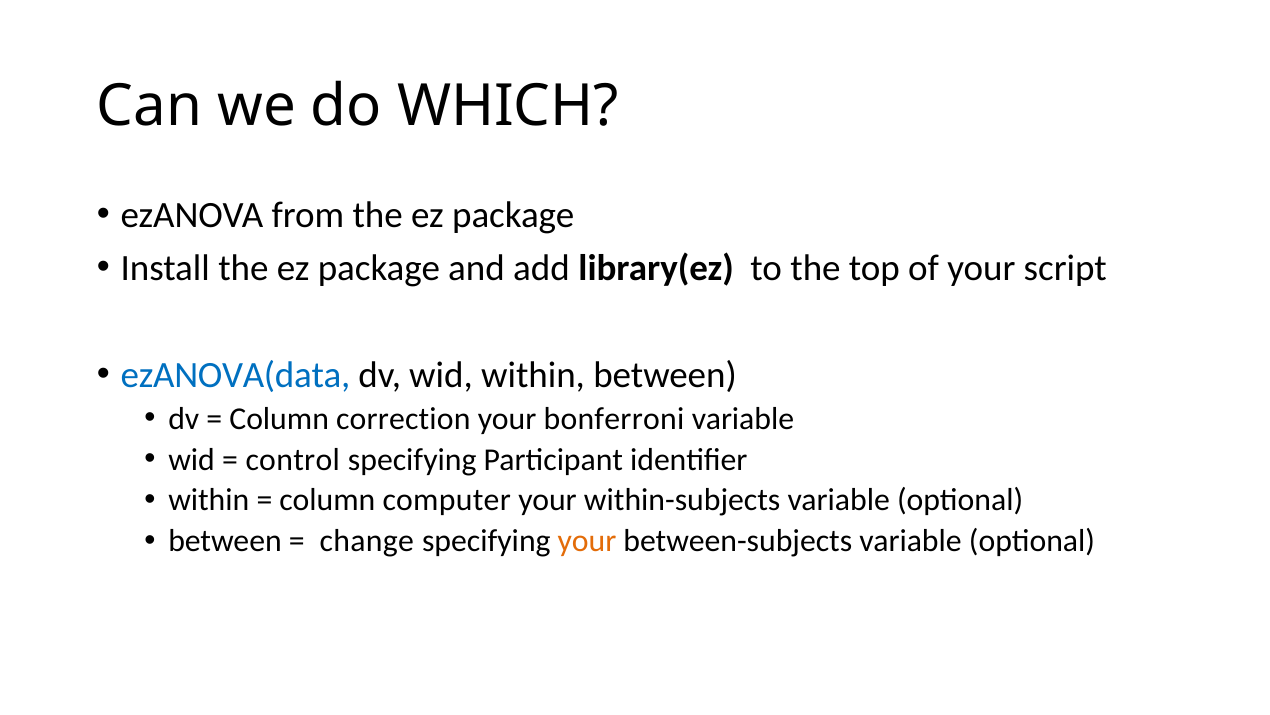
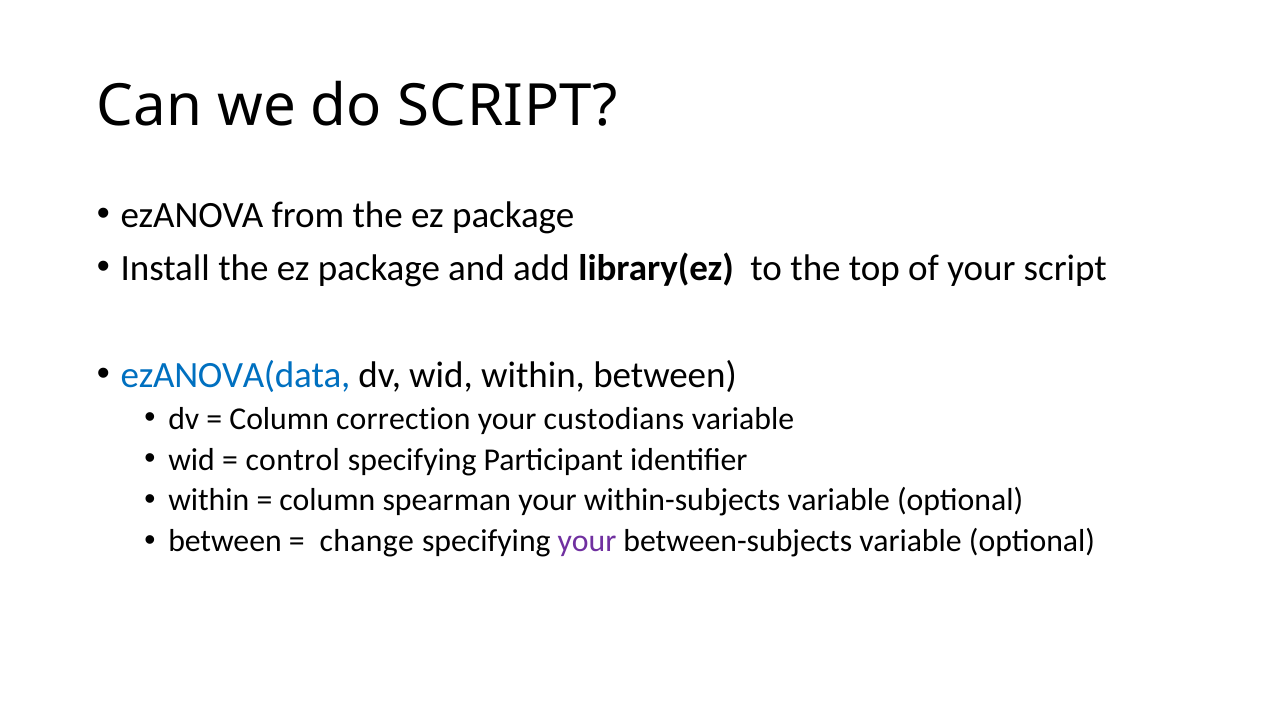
do WHICH: WHICH -> SCRIPT (508, 107)
bonferroni: bonferroni -> custodians (614, 418)
computer: computer -> spearman (447, 500)
your colour: orange -> purple (587, 541)
